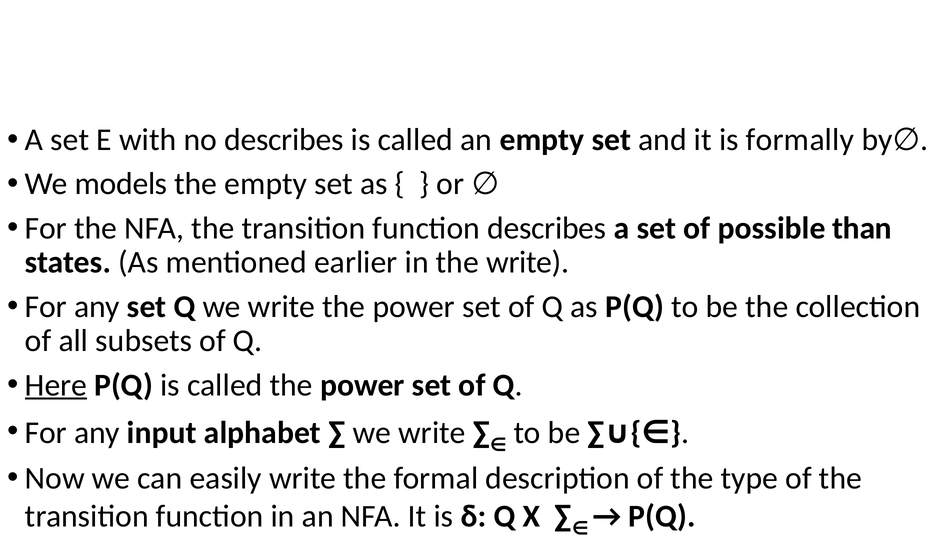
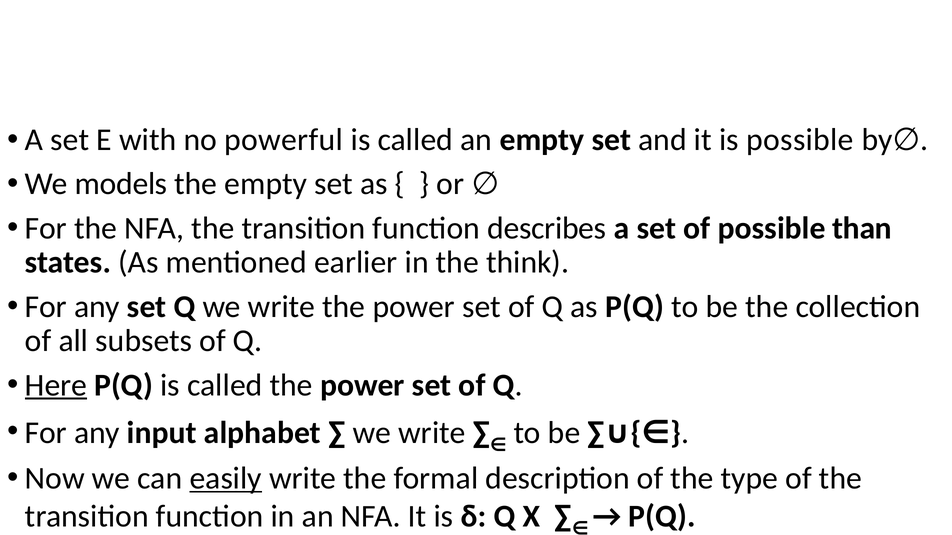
no describes: describes -> powerful (284, 140)
is formally: formally -> possible (800, 140)
the write: write -> think (528, 263)
easily underline: none -> present (226, 479)
